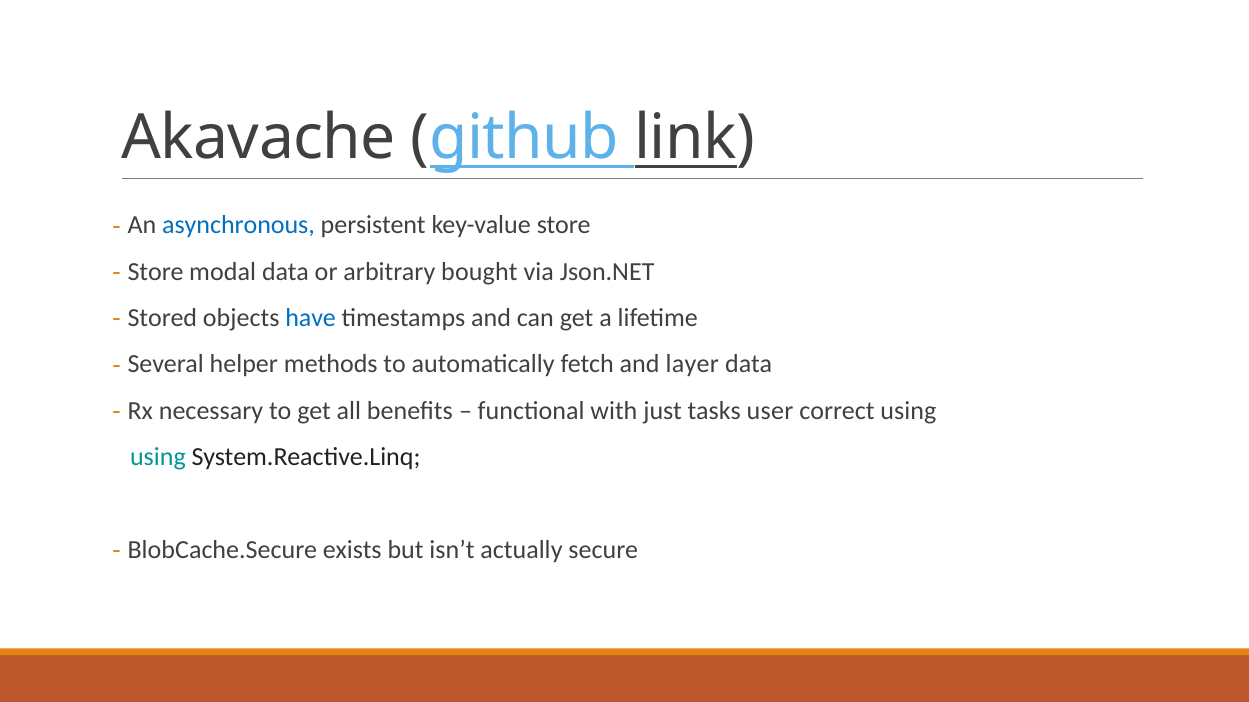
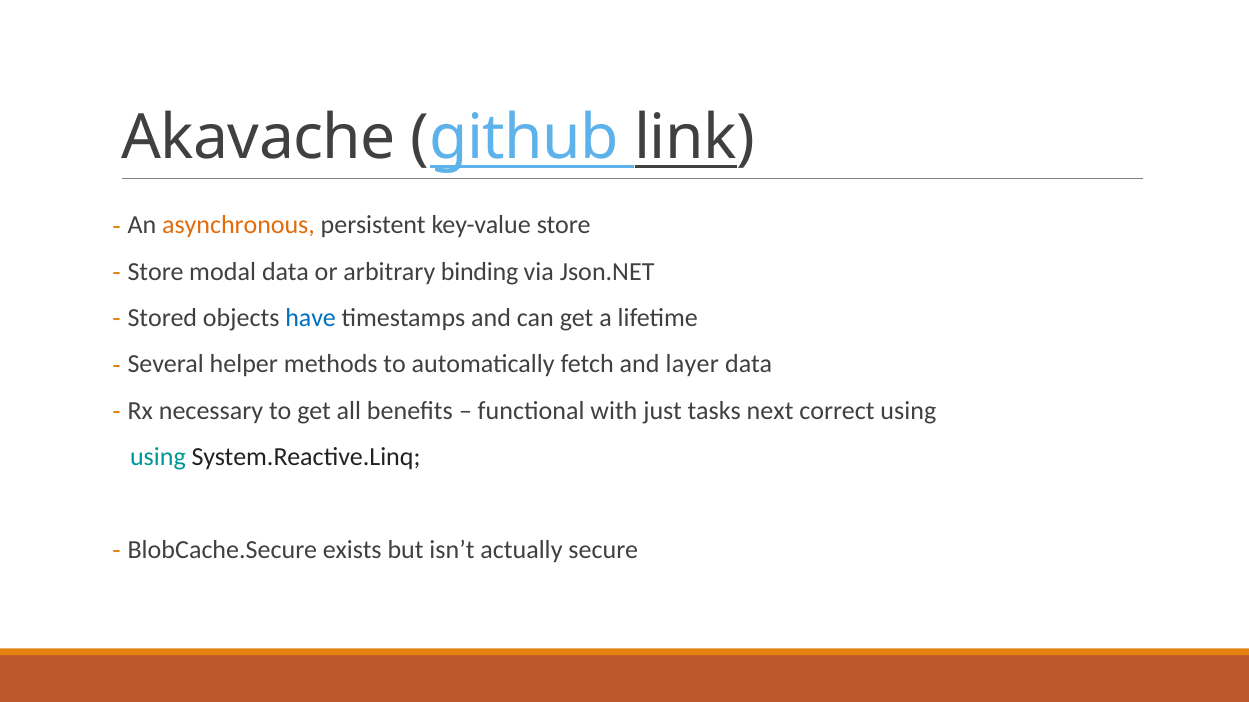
asynchronous colour: blue -> orange (238, 226)
bought: bought -> binding (480, 272)
user: user -> next (770, 411)
